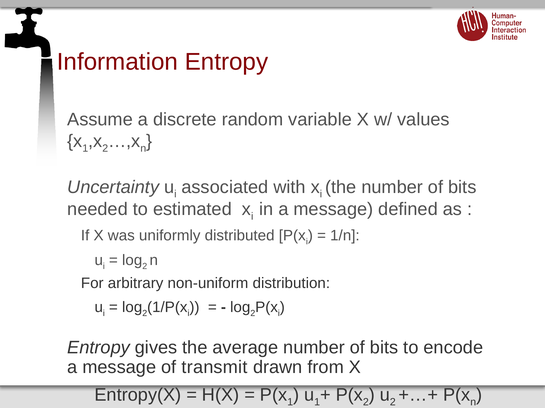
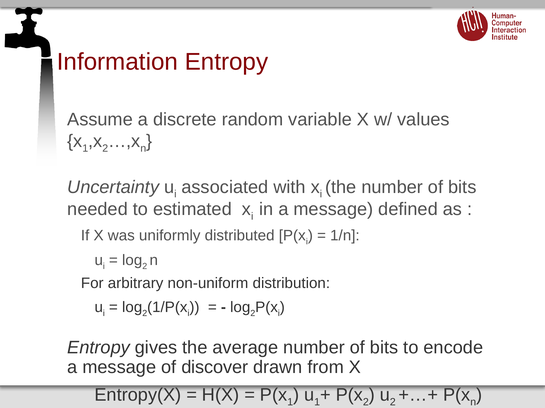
transmit: transmit -> discover (215, 368)
